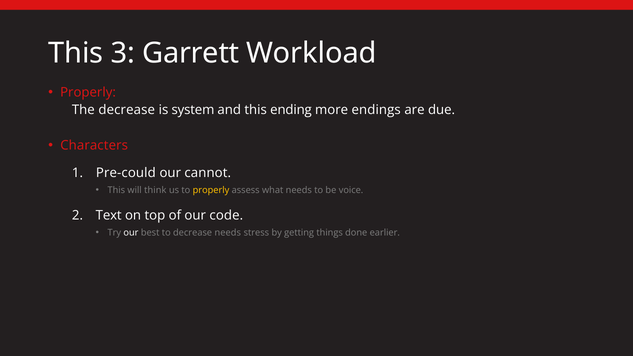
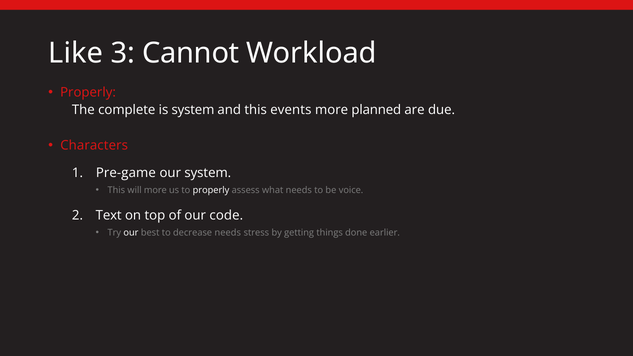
This: This -> Like (76, 53)
Garrett: Garrett -> Cannot (191, 53)
The decrease: decrease -> complete (127, 110)
ending: ending -> events (291, 110)
endings: endings -> planned (376, 110)
Pre-could: Pre-could -> Pre-game (126, 173)
our cannot: cannot -> system (208, 173)
will think: think -> more (155, 190)
properly colour: yellow -> white (211, 190)
